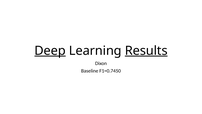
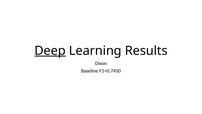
Results underline: present -> none (146, 50)
